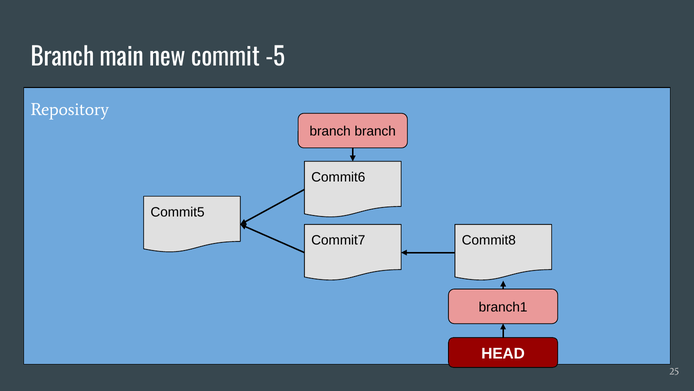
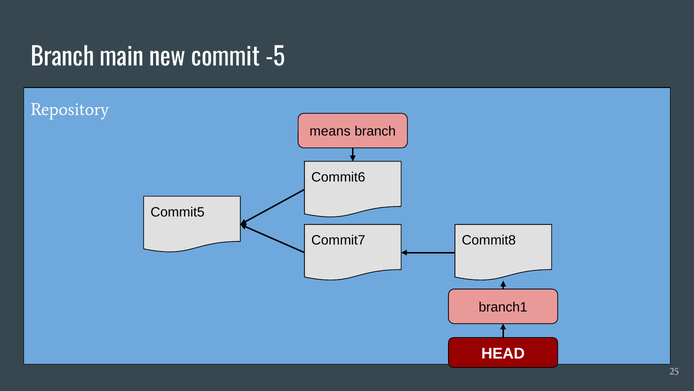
branch: branch -> means (330, 131)
